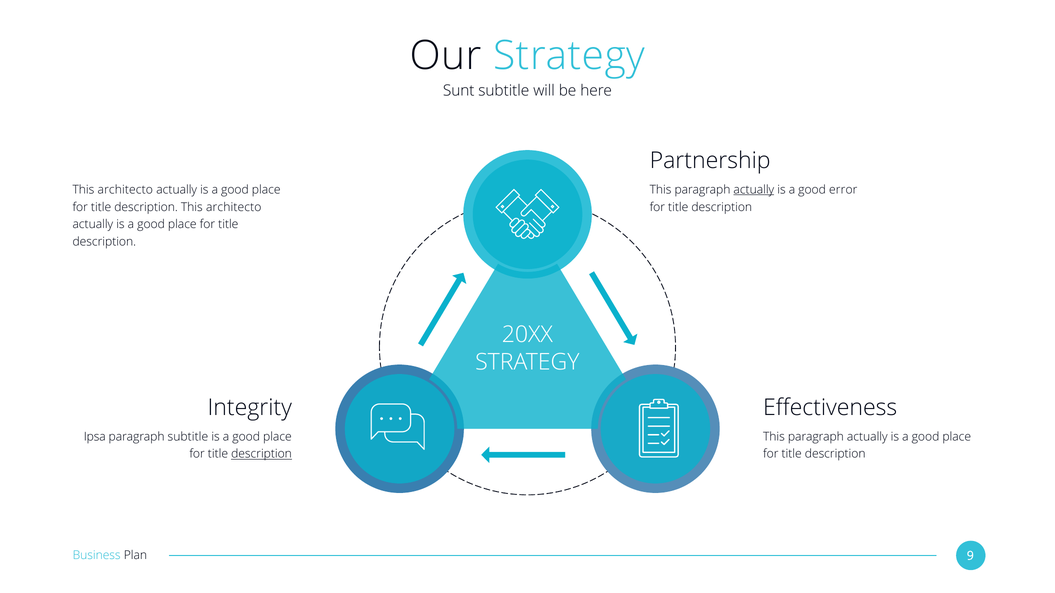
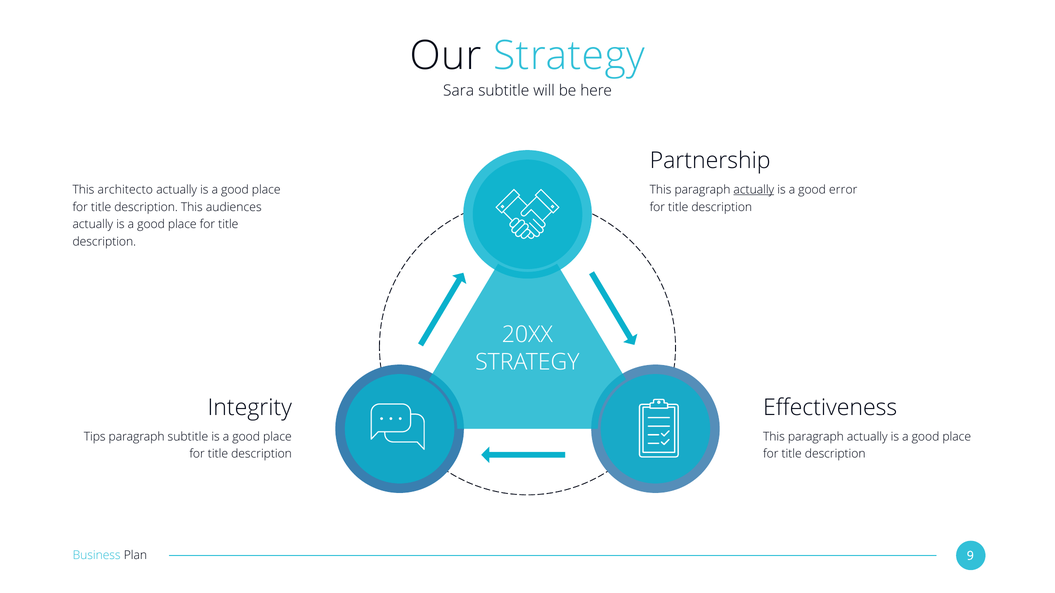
Sunt: Sunt -> Sara (459, 91)
architecto: architecto -> audiences (234, 207)
Ipsa: Ipsa -> Tips (95, 437)
description underline: present -> none (262, 454)
